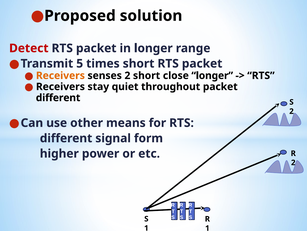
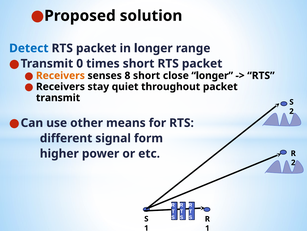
Detect colour: red -> blue (29, 48)
5: 5 -> 0 (80, 63)
senses 2: 2 -> 8 (127, 75)
different: different -> transmit (58, 97)
